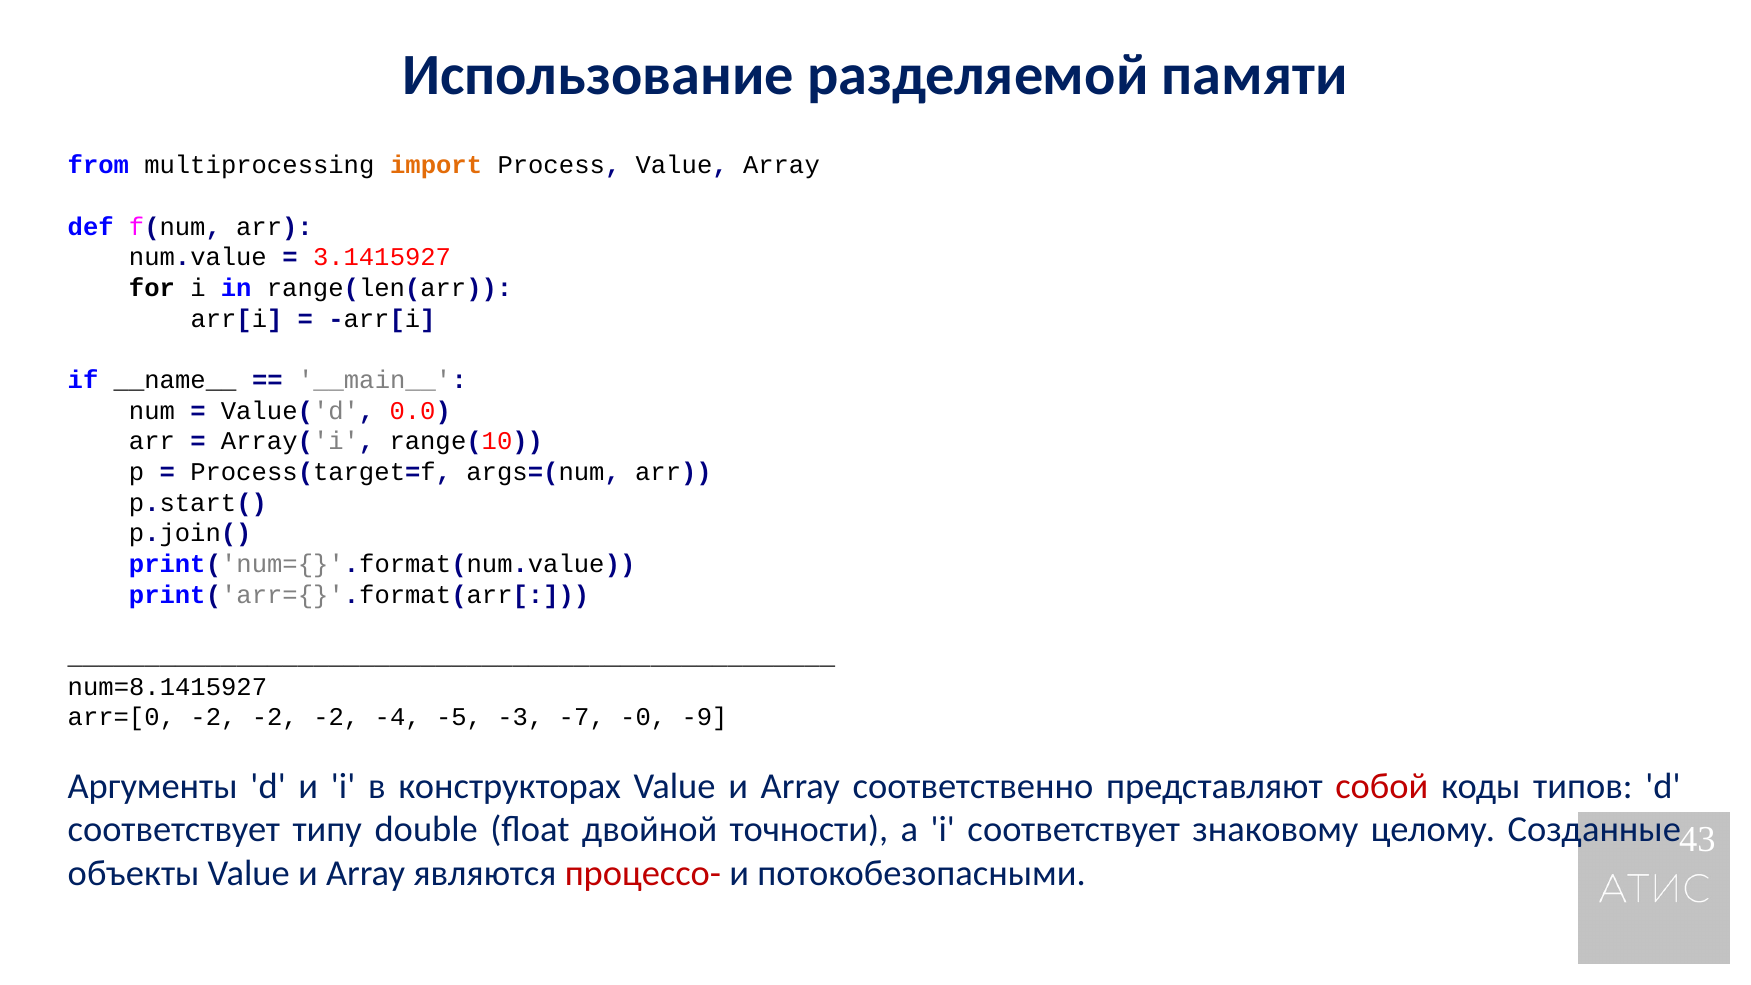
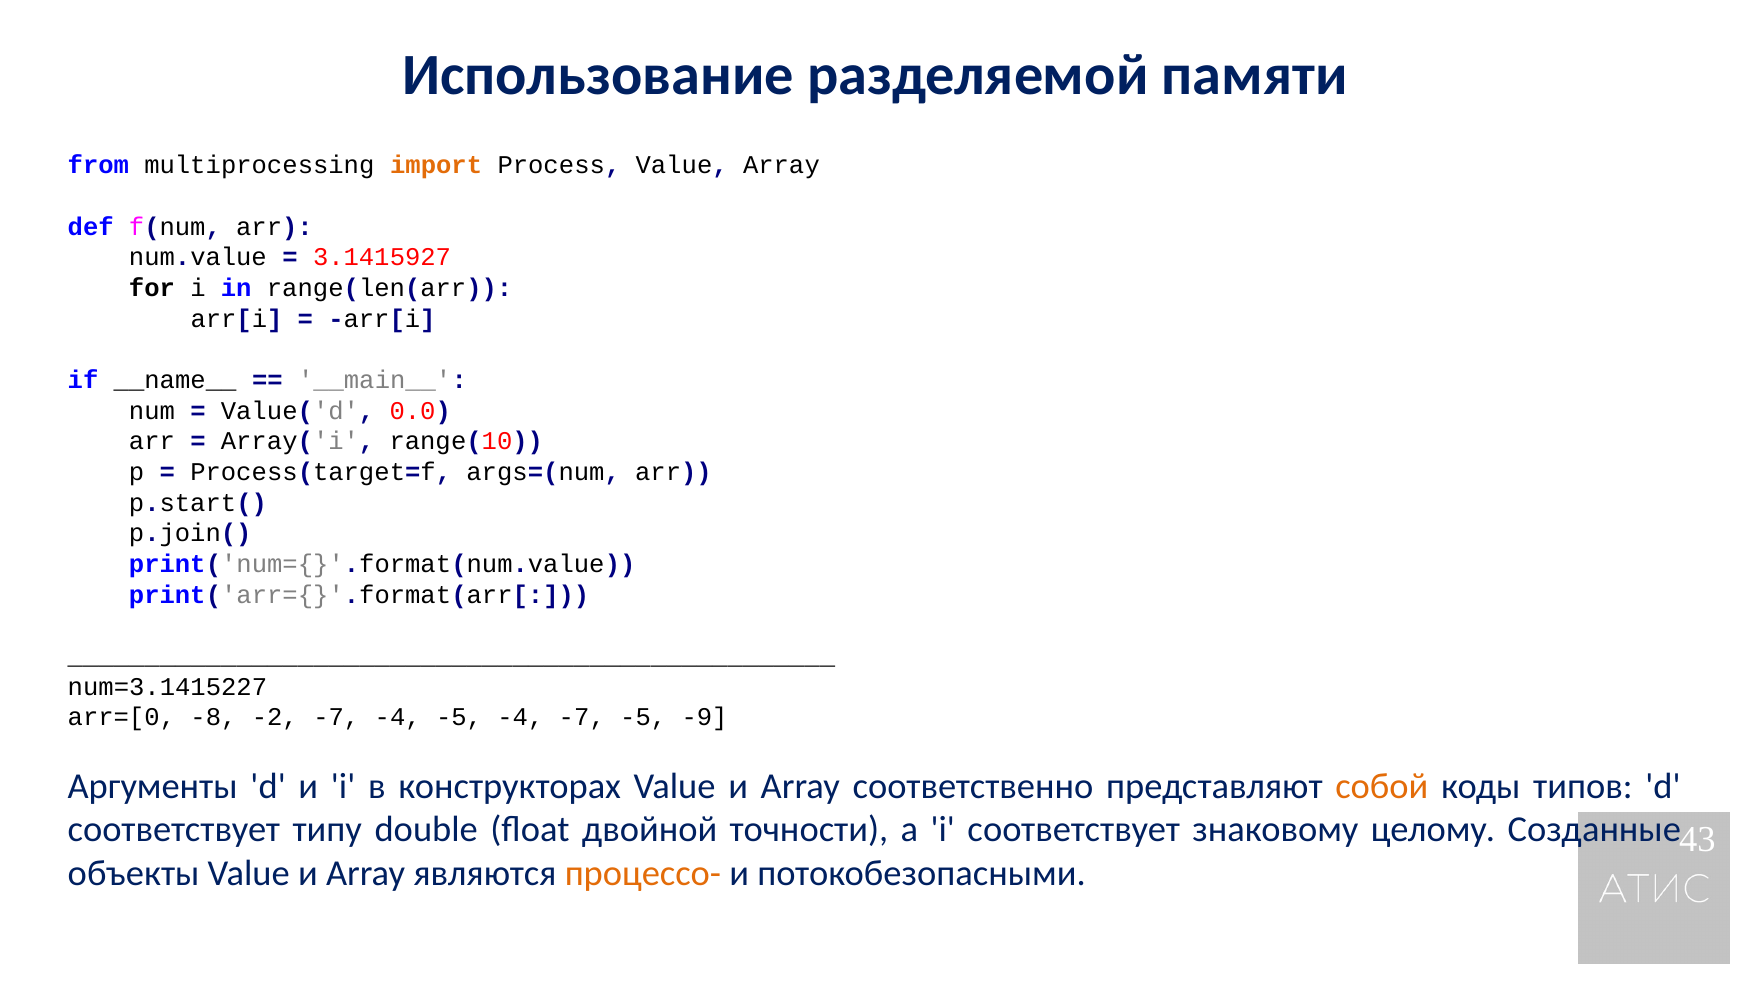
num=8.1415927: num=8.1415927 -> num=3.1415227 (167, 687)
arr=[0 -2: -2 -> -8 (213, 717)
-2: -2 -> -7 (336, 717)
-5 -3: -3 -> -4 (520, 717)
-7 -0: -0 -> -5 (643, 717)
собой colour: red -> orange (1382, 786)
процессо- colour: red -> orange (643, 874)
